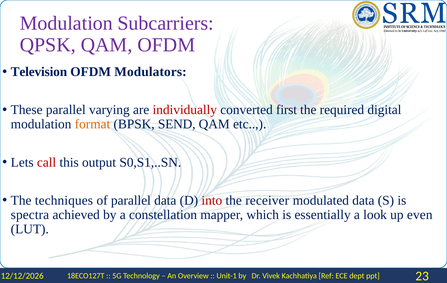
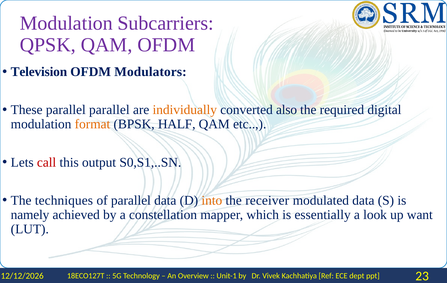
parallel varying: varying -> parallel (109, 110)
individually colour: red -> orange (185, 110)
first: first -> also (287, 110)
SEND: SEND -> HALF (177, 124)
into colour: red -> orange (212, 201)
spectra: spectra -> namely (30, 215)
even: even -> want (420, 215)
